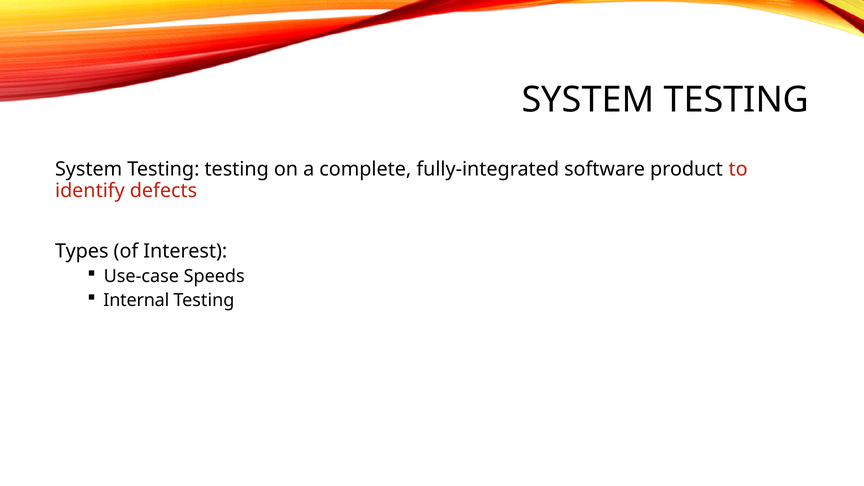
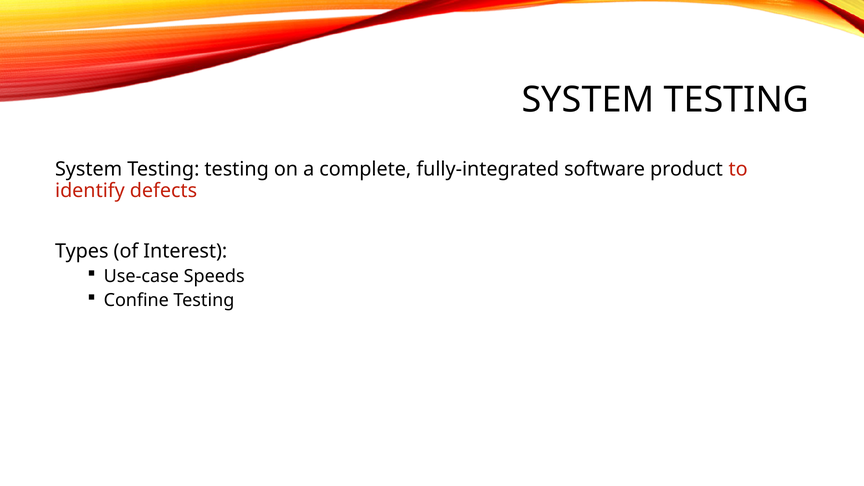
Internal: Internal -> Confine (136, 300)
